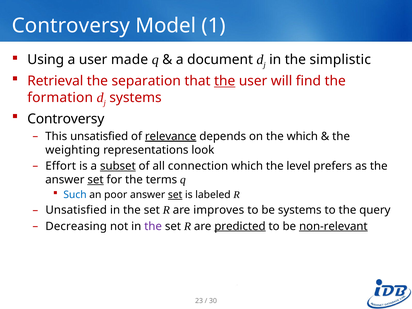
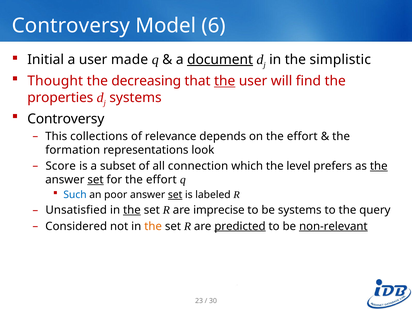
1: 1 -> 6 (214, 26)
Using: Using -> Initial (46, 60)
document underline: none -> present (220, 60)
Retrieval: Retrieval -> Thought (55, 81)
separation: separation -> decreasing (146, 81)
formation: formation -> properties (60, 98)
This unsatisfied: unsatisfied -> collections (99, 136)
relevance underline: present -> none (171, 136)
on the which: which -> effort (302, 136)
weighting: weighting -> formation (73, 150)
Effort: Effort -> Score (61, 166)
subset underline: present -> none (118, 166)
the underline: none -> present (379, 166)
for the terms: terms -> effort (161, 180)
the underline: none -> present (132, 210)
improves: improves -> imprecise (219, 210)
Decreasing: Decreasing -> Considered (76, 226)
the colour: purple -> orange (153, 226)
